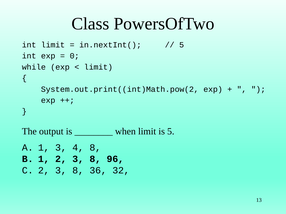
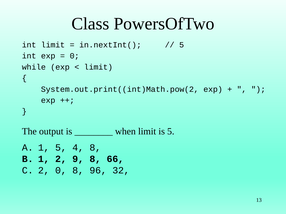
1 3: 3 -> 5 (61, 148)
1 2 3: 3 -> 9 (78, 159)
96: 96 -> 66 (115, 159)
3: 3 -> 0 (61, 171)
36: 36 -> 96 (98, 171)
